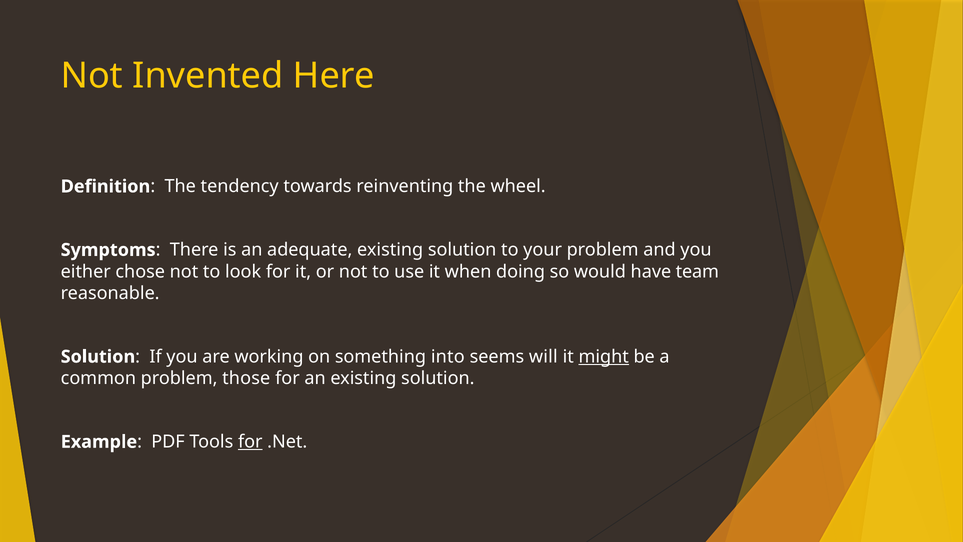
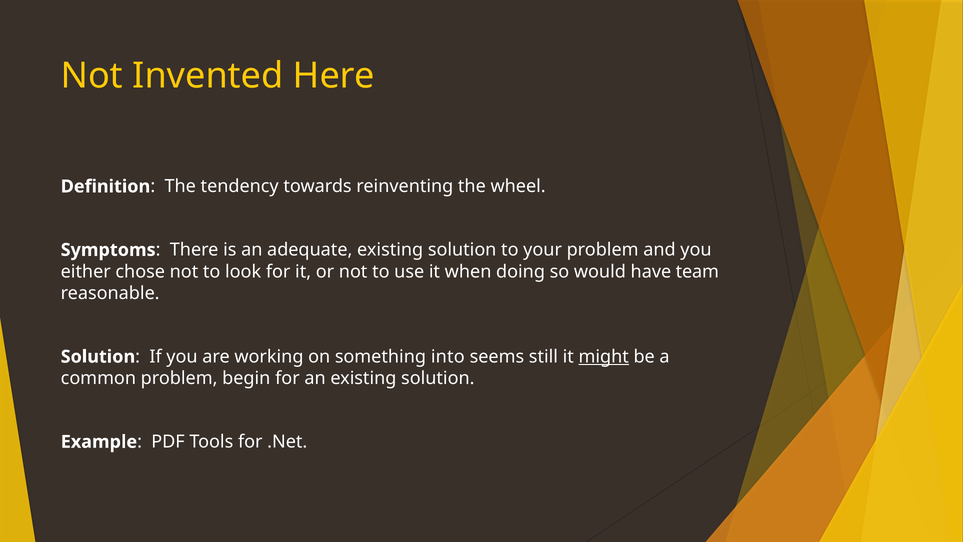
will: will -> still (543, 357)
those: those -> begin (246, 378)
for underline: present -> none (250, 442)
